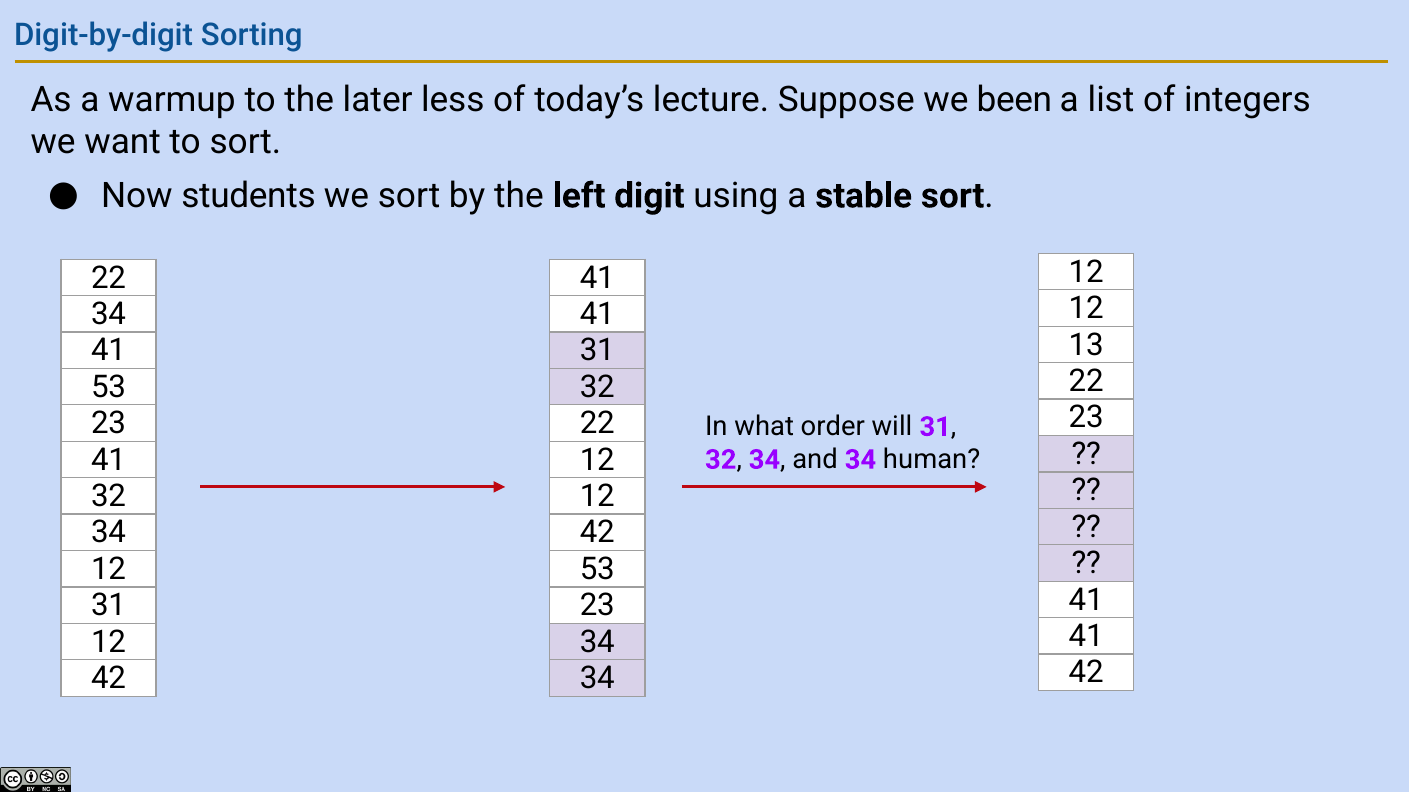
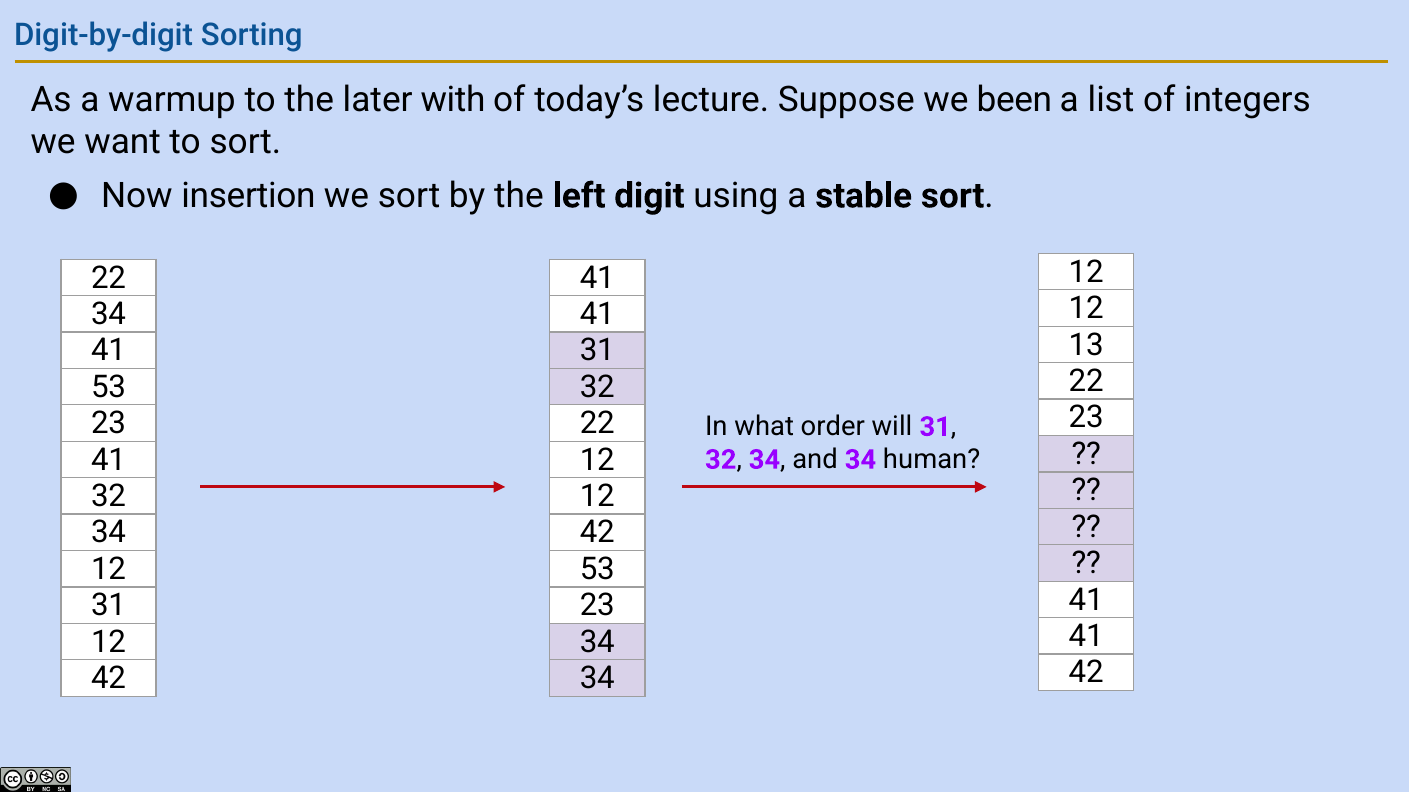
less: less -> with (453, 100)
students: students -> insertion (248, 196)
